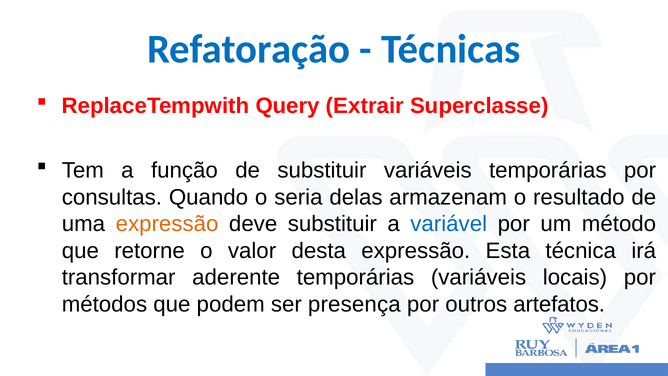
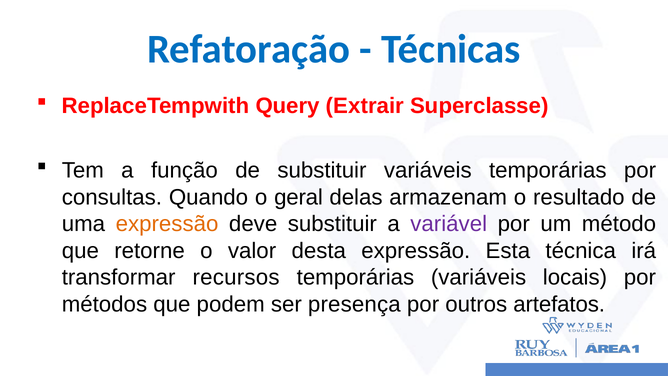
seria: seria -> geral (299, 197)
variável colour: blue -> purple (449, 224)
aderente: aderente -> recursos (236, 277)
